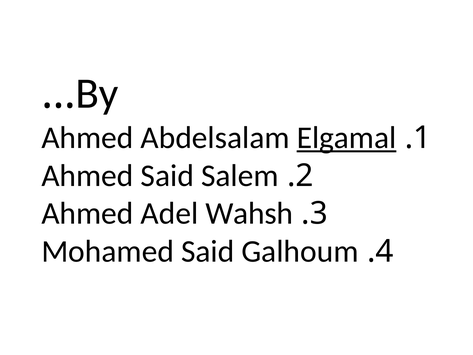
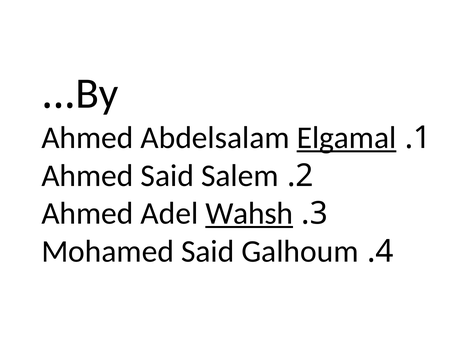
Wahsh underline: none -> present (249, 213)
